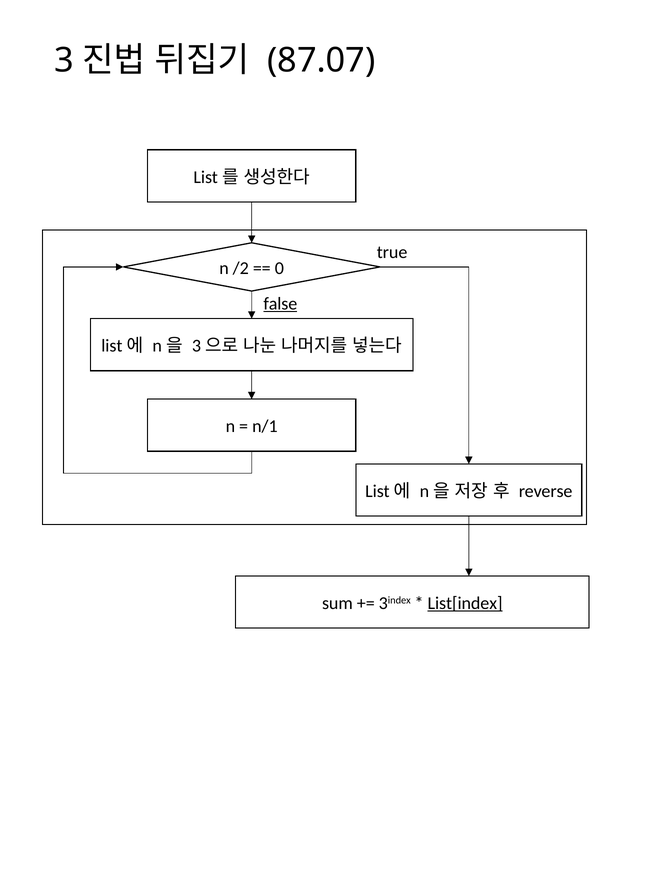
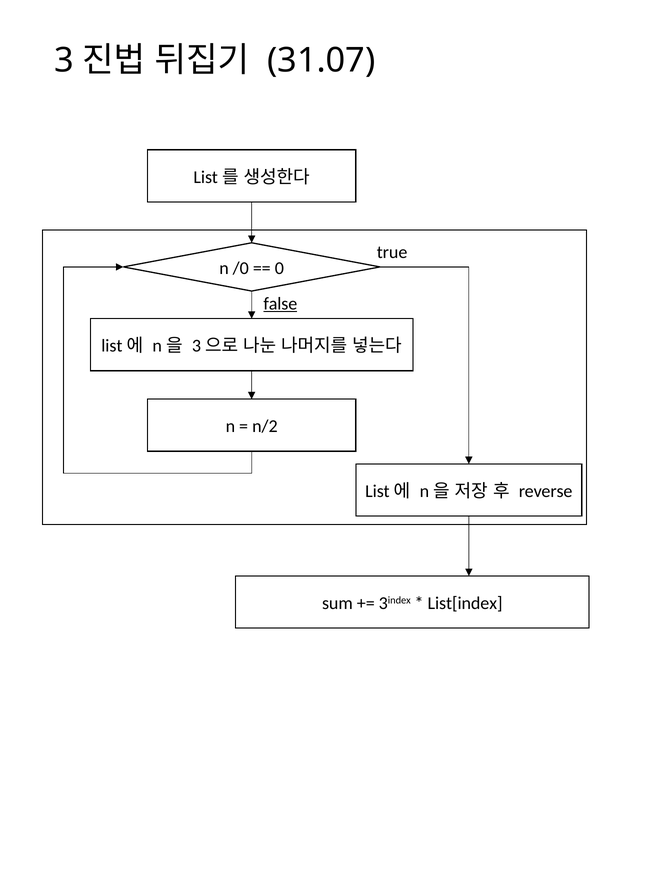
87.07: 87.07 -> 31.07 (321, 60)
/2: /2 -> /0 (241, 268)
n/1: n/1 -> n/2 (265, 426)
List[index underline: present -> none (465, 603)
